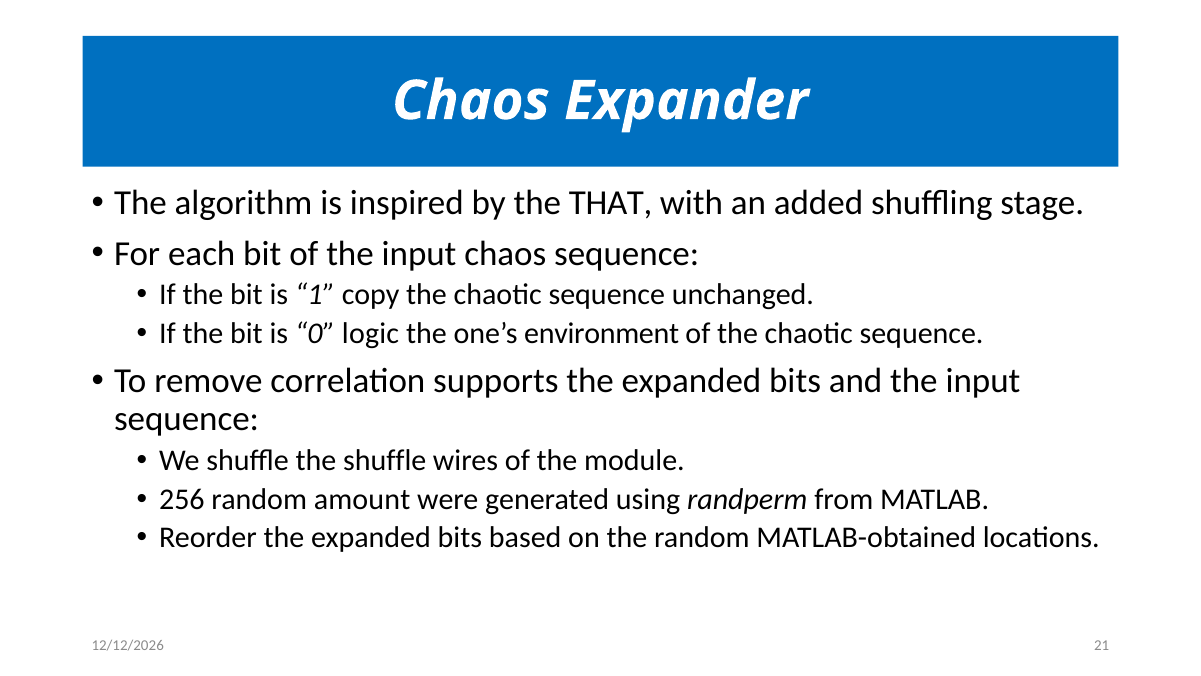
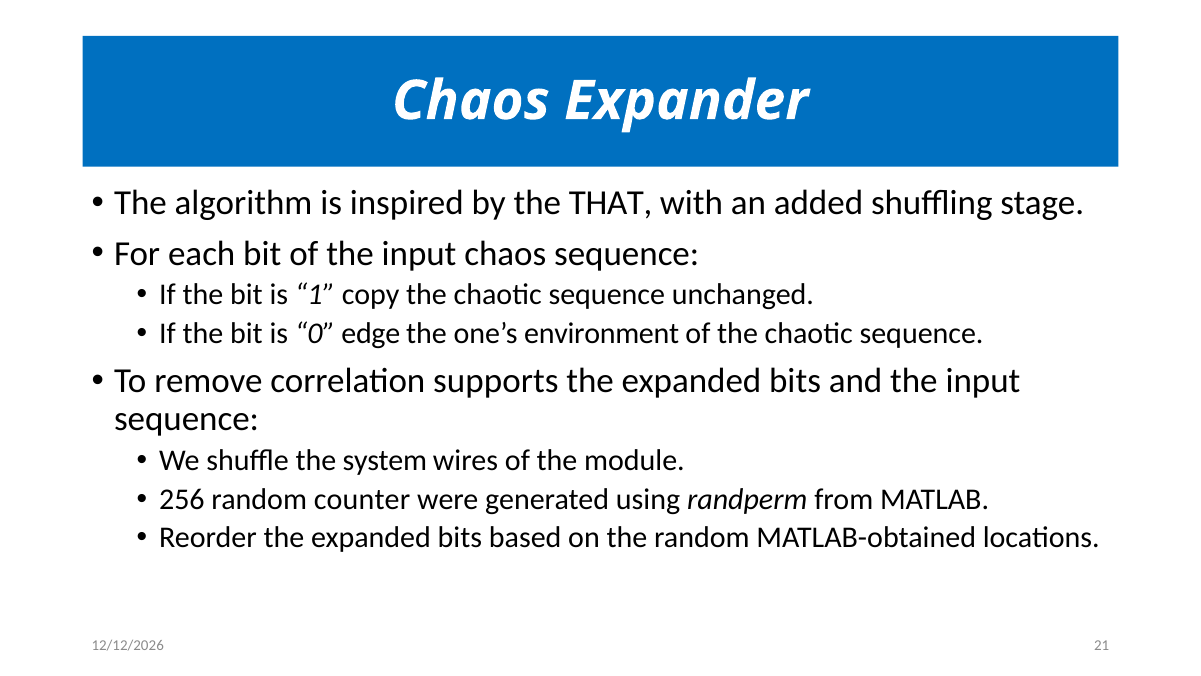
logic: logic -> edge (371, 333)
the shuffle: shuffle -> system (385, 460)
amount: amount -> counter (362, 499)
